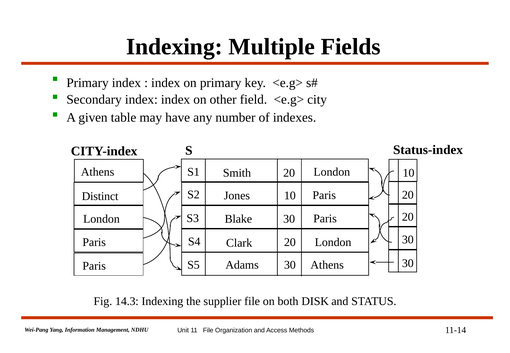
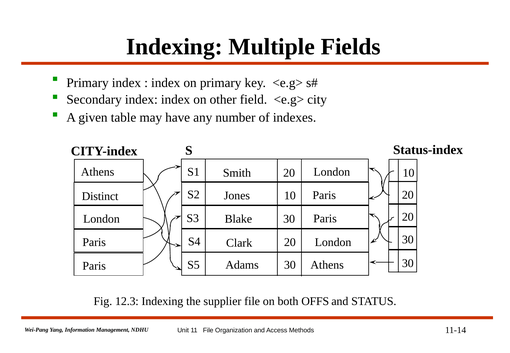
14.3: 14.3 -> 12.3 (127, 301)
DISK: DISK -> OFFS (315, 301)
